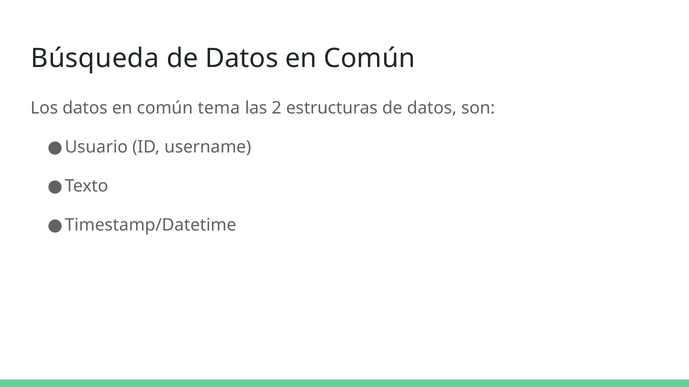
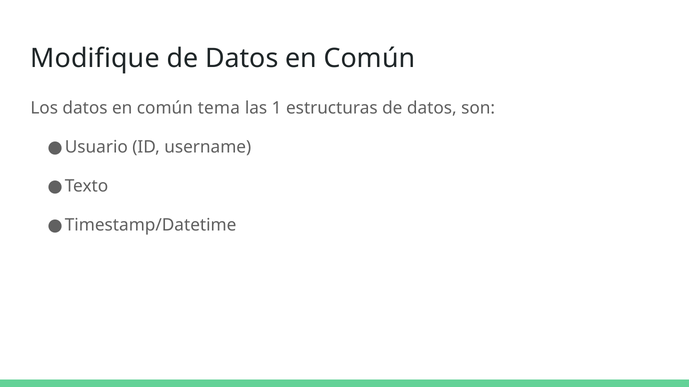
Búsqueda: Búsqueda -> Modifique (95, 58)
2: 2 -> 1 (277, 108)
